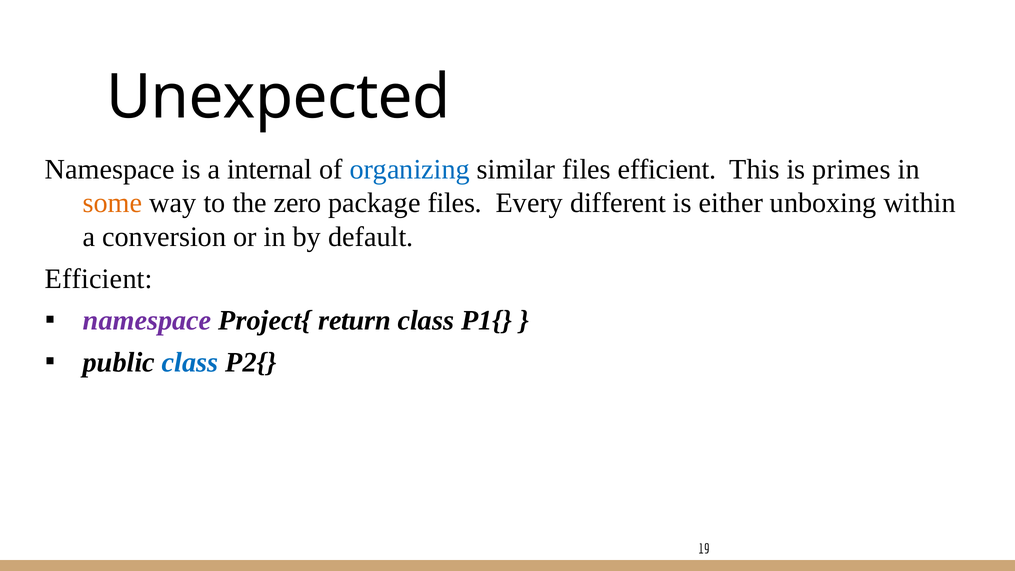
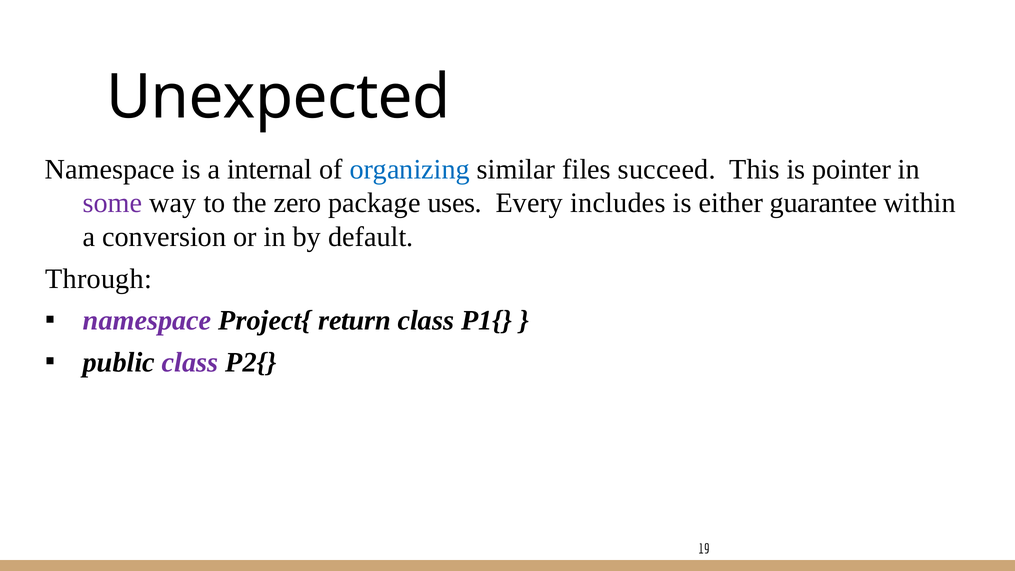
files efficient: efficient -> succeed (667, 169)
primes: primes -> pointer (852, 169)
some colour: orange -> purple (113, 203)
package files: files -> uses (455, 203)
different: different -> includes (618, 203)
unboxing: unboxing -> guarantee (823, 203)
Efficient: Efficient -> Through (99, 279)
class colour: blue -> purple (190, 362)
